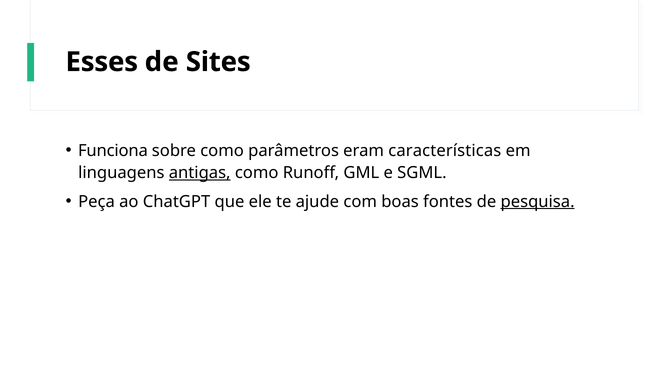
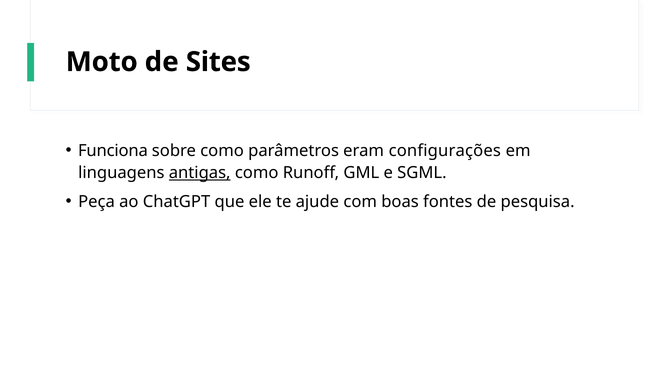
Esses: Esses -> Moto (102, 62)
características: características -> configurações (445, 151)
pesquisa underline: present -> none (538, 201)
